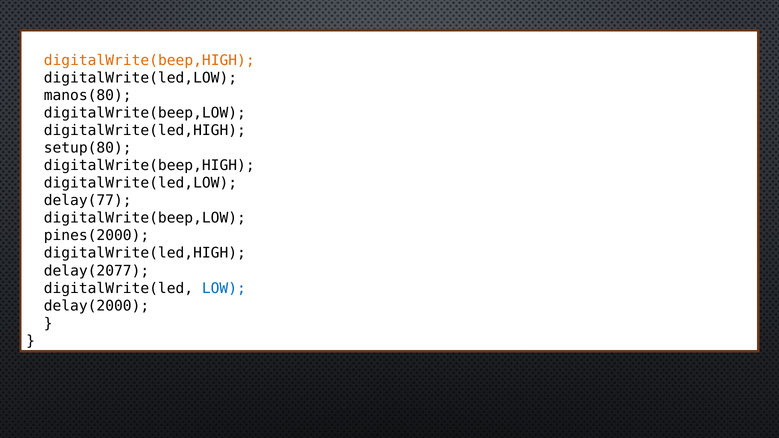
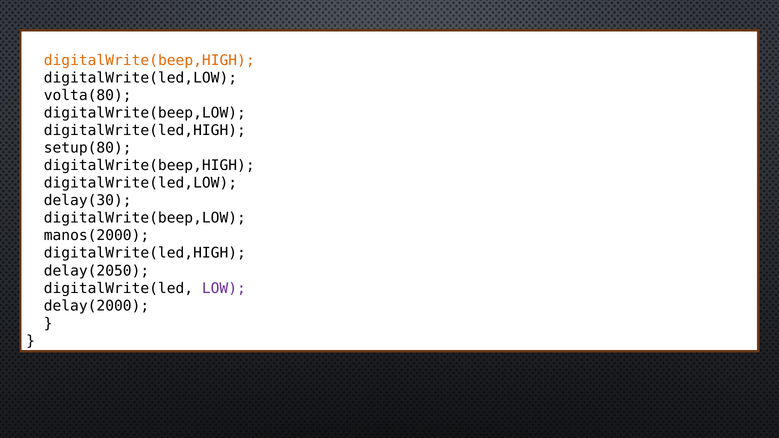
manos(80: manos(80 -> volta(80 (88, 96)
delay(77: delay(77 -> delay(30 (88, 201)
pines(2000: pines(2000 -> manos(2000 (96, 236)
delay(2077: delay(2077 -> delay(2050 (96, 271)
LOW colour: blue -> purple (224, 288)
